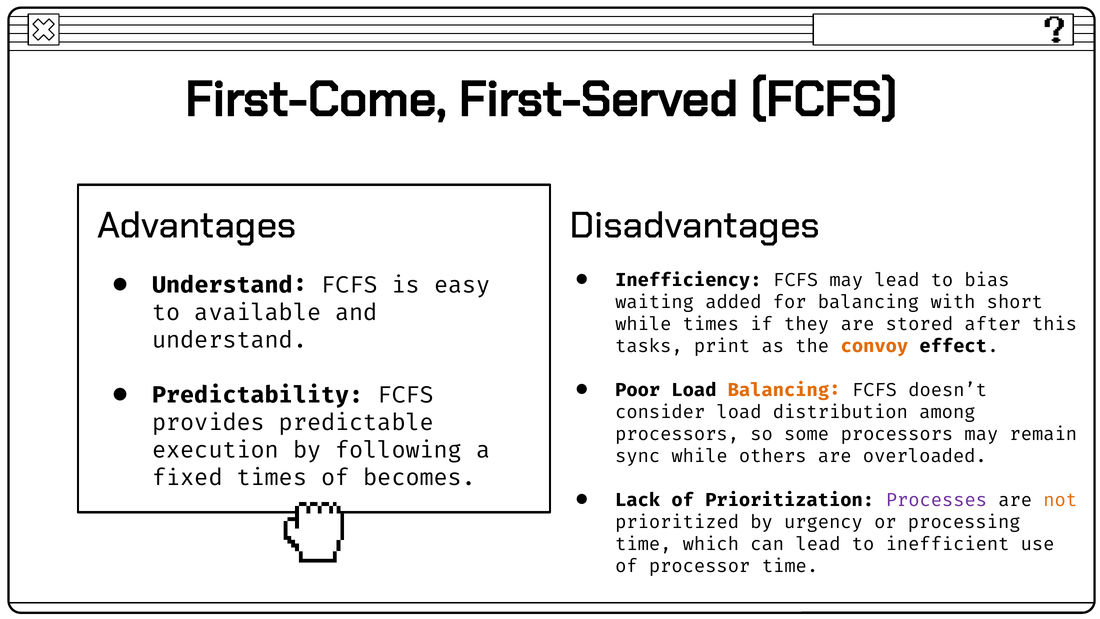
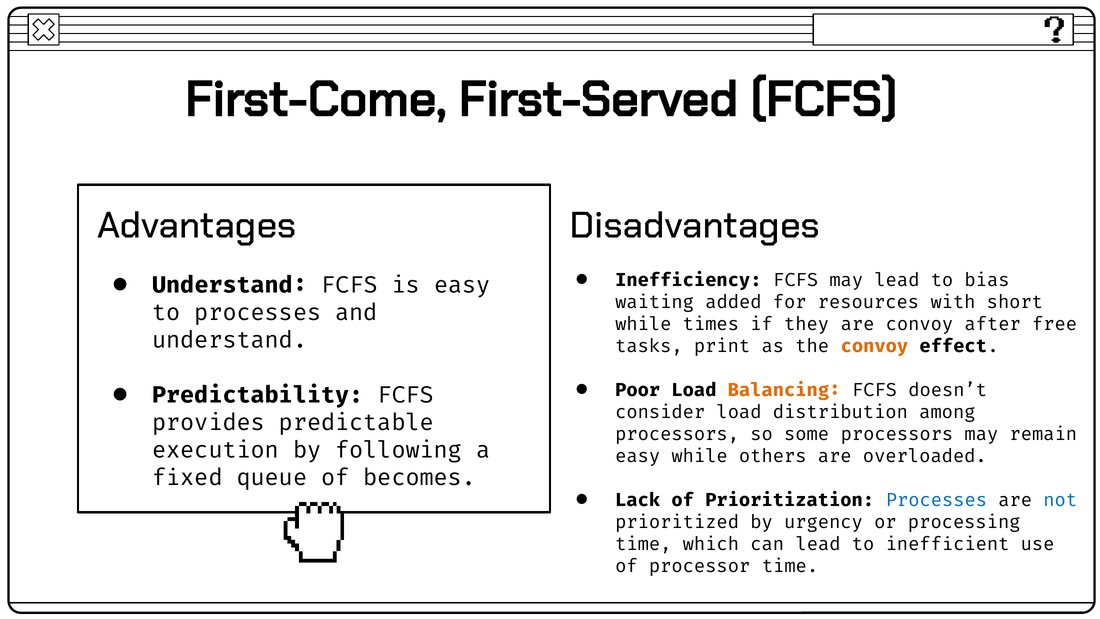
for balancing: balancing -> resources (868, 302)
to available: available -> processes (258, 313)
are stored: stored -> convoy (919, 324)
this: this -> free (1055, 324)
sync: sync -> easy (638, 456)
fixed times: times -> queue (272, 478)
Processes colour: purple -> blue (936, 500)
not colour: orange -> blue (1060, 500)
